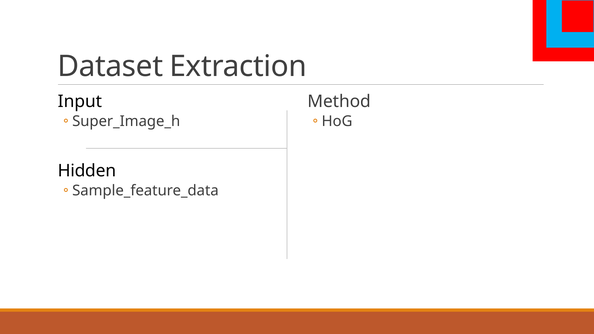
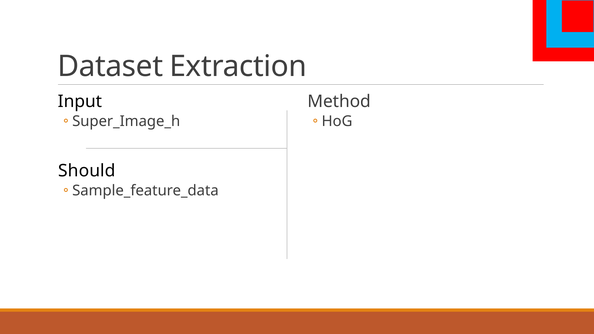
Hidden: Hidden -> Should (87, 171)
